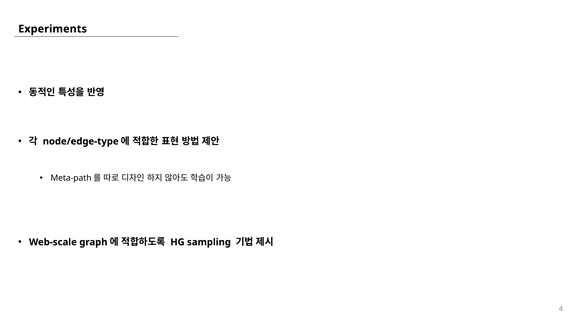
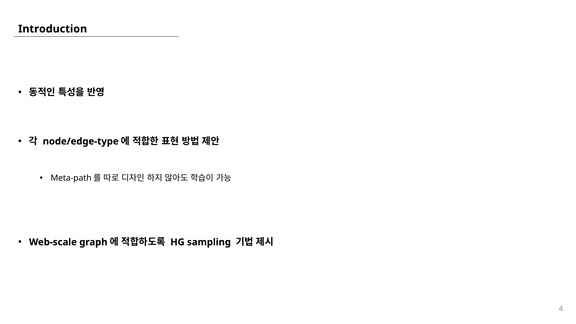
Experiments: Experiments -> Introduction (53, 29)
